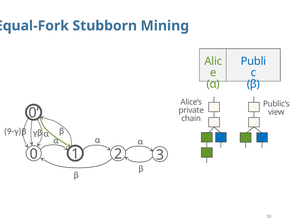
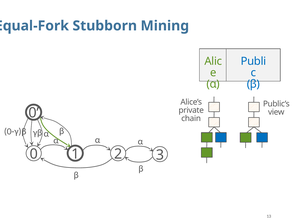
9-γ)β: 9-γ)β -> 0-γ)β (15, 132)
